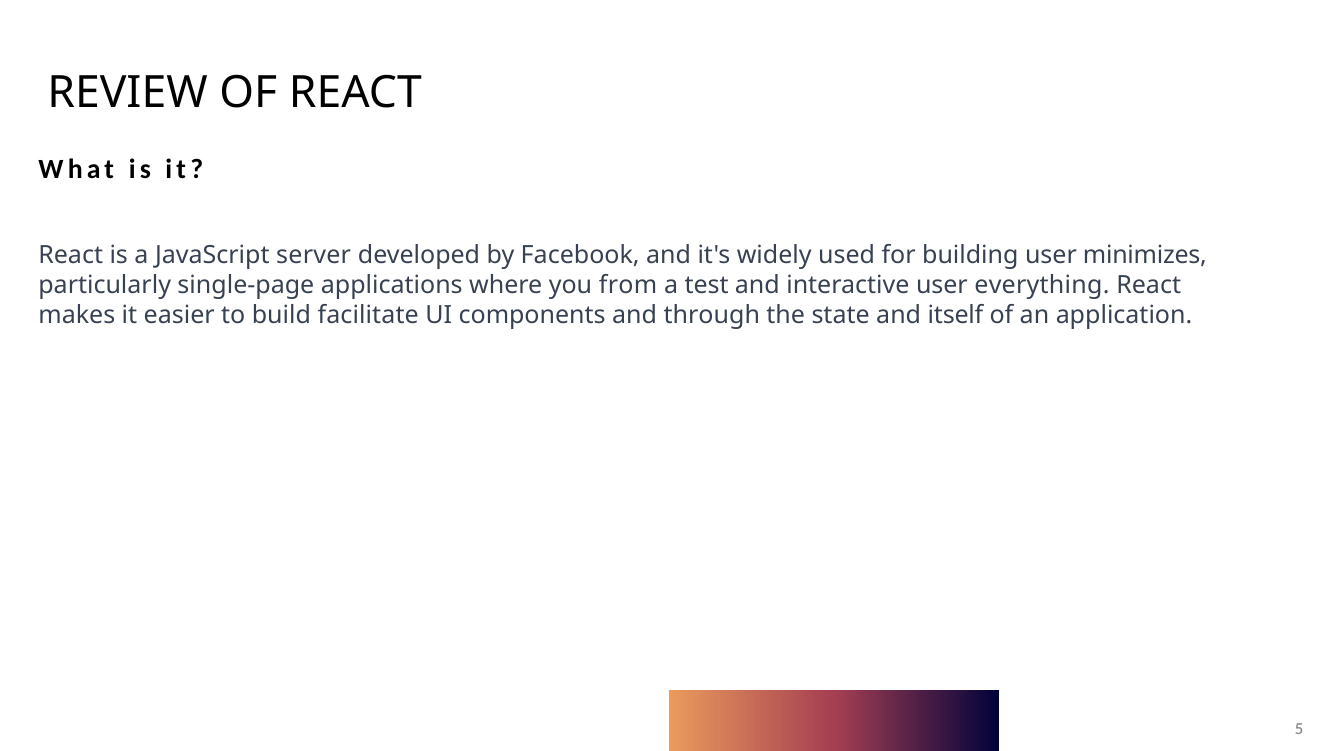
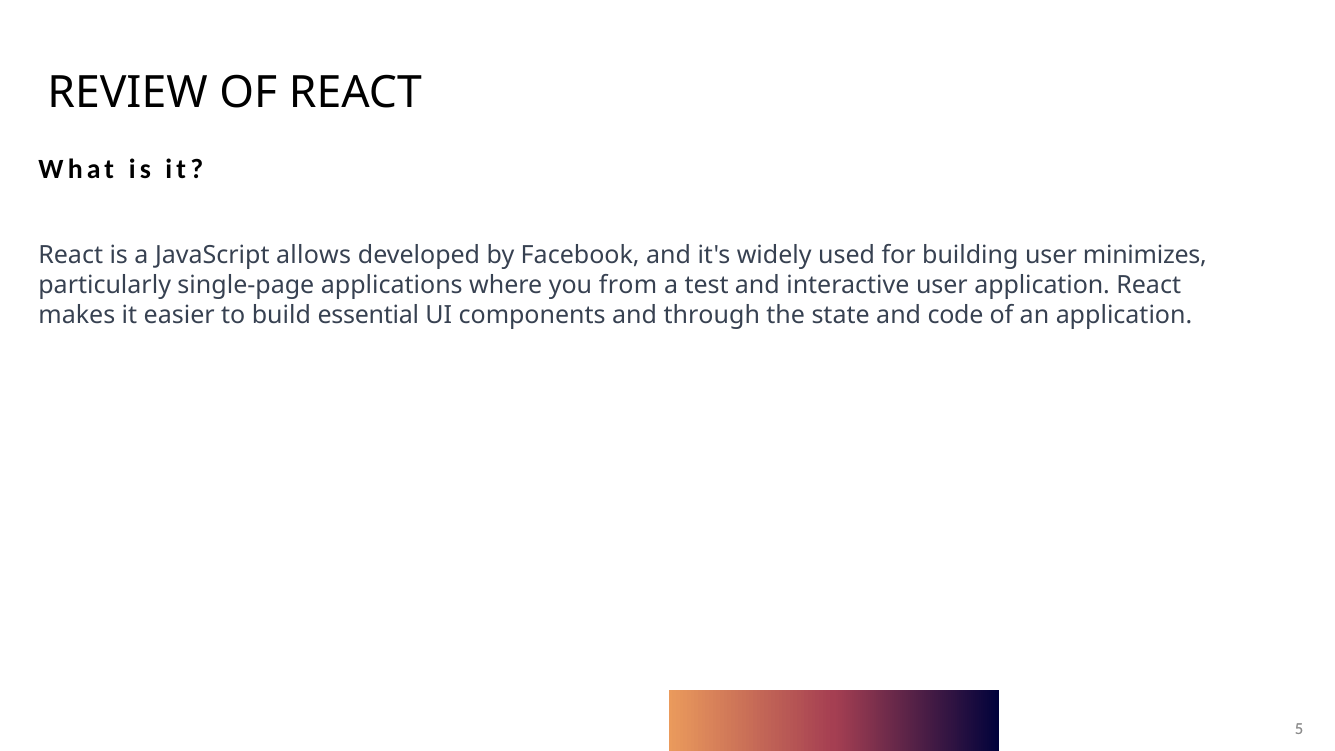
server: server -> allows (314, 255)
user everything: everything -> application (1042, 285)
facilitate: facilitate -> essential (368, 315)
itself: itself -> code (956, 315)
